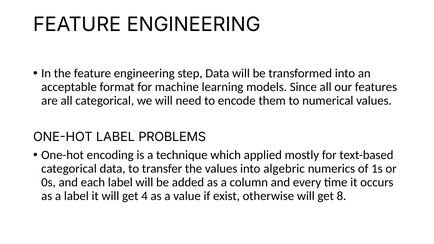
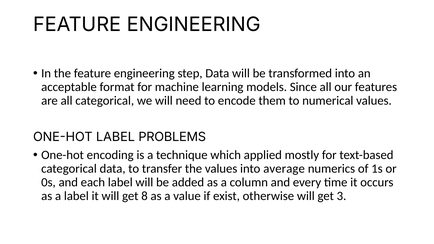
algebric: algebric -> average (284, 169)
4: 4 -> 8 (145, 196)
8: 8 -> 3 (341, 196)
